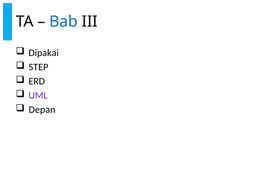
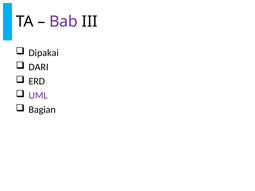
Bab colour: blue -> purple (63, 22)
STEP: STEP -> DARI (39, 67)
Depan: Depan -> Bagian (42, 110)
